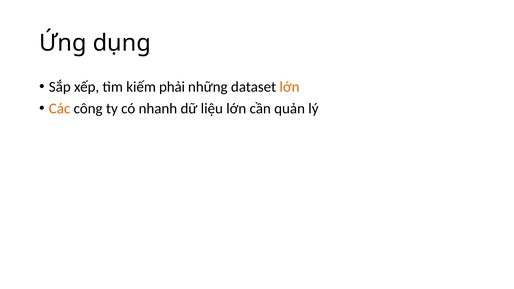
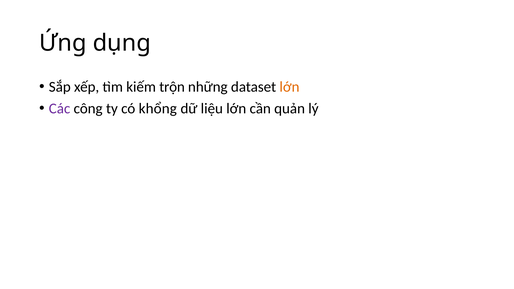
phải: phải -> trộn (172, 87)
Các colour: orange -> purple (60, 108)
nhanh: nhanh -> khổng (158, 108)
